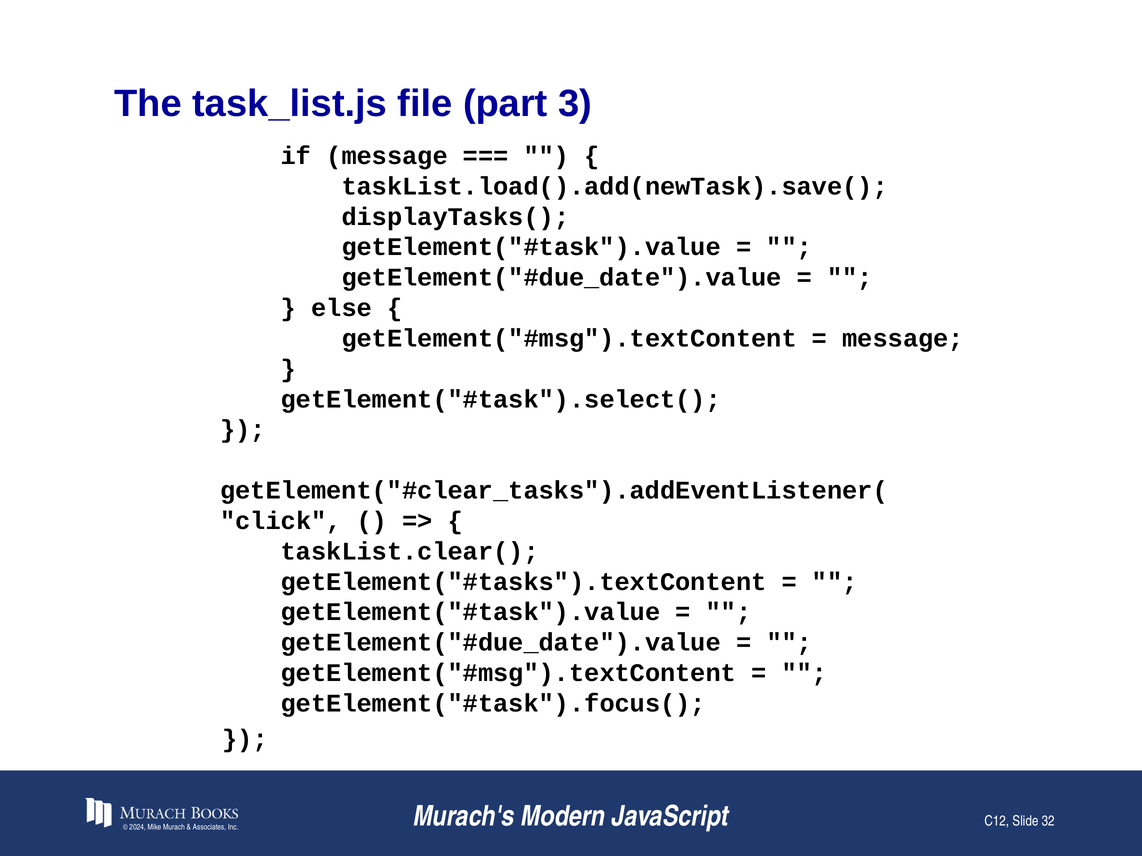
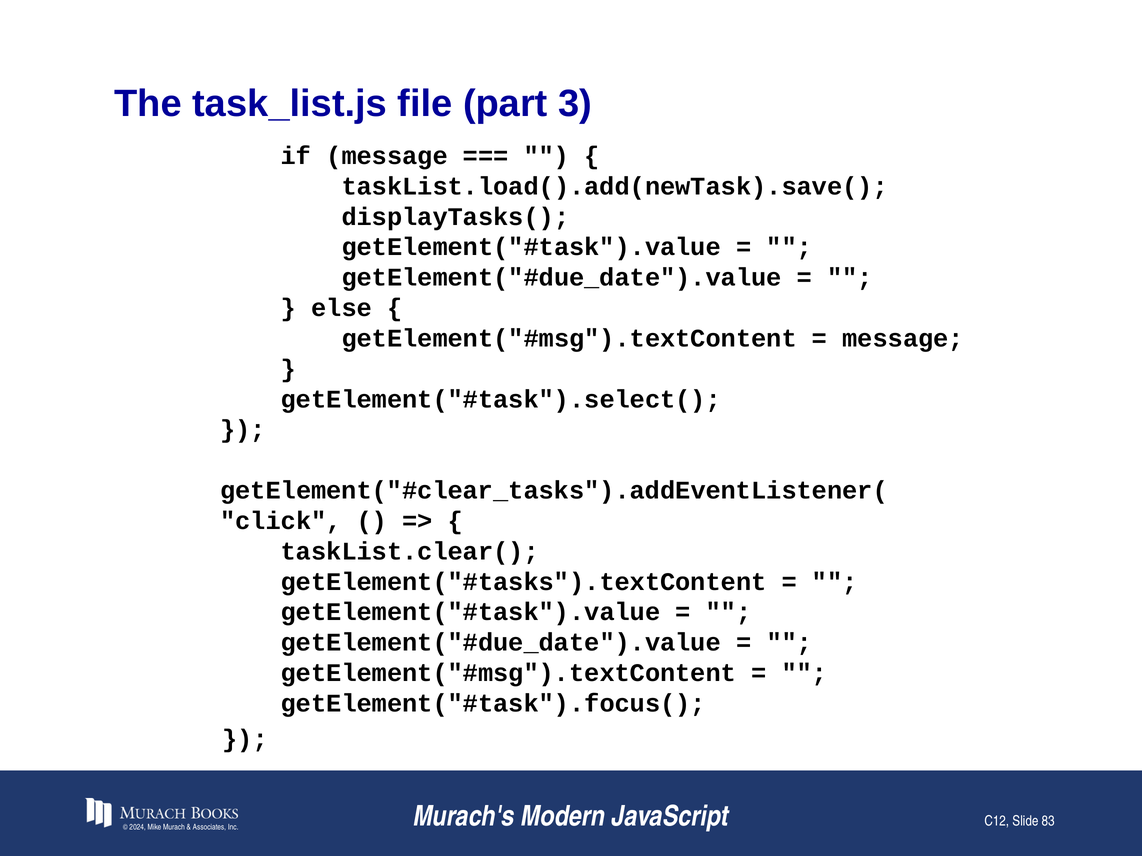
32: 32 -> 83 (1048, 822)
